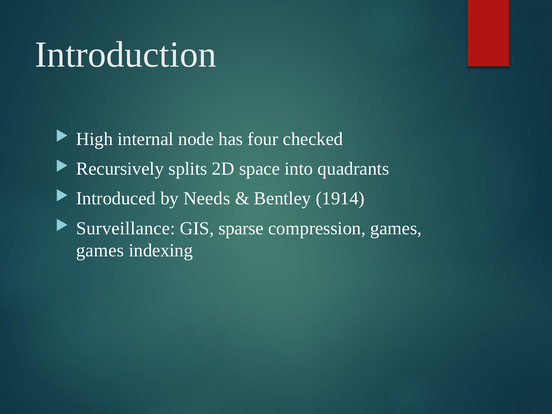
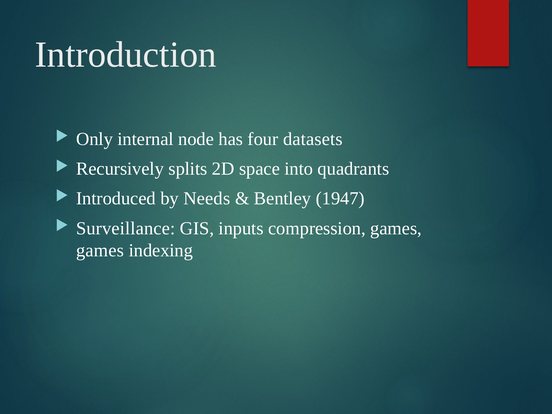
High: High -> Only (95, 139)
checked: checked -> datasets (313, 139)
1914: 1914 -> 1947 (340, 199)
sparse: sparse -> inputs (241, 228)
